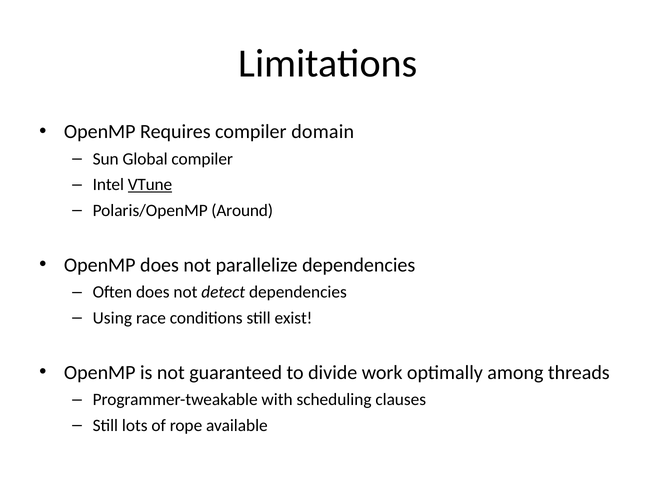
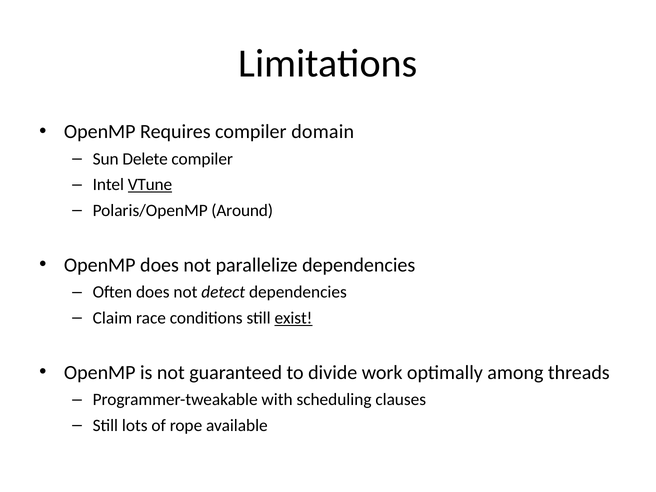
Global: Global -> Delete (145, 159)
Using: Using -> Claim (112, 318)
exist underline: none -> present (293, 318)
